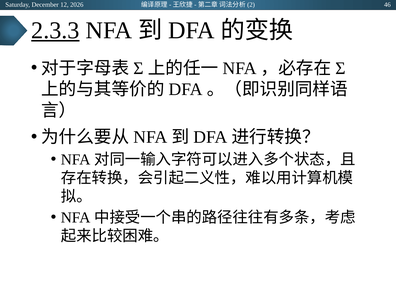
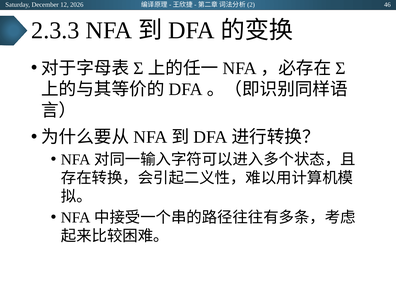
2.3.3 underline: present -> none (55, 30)
